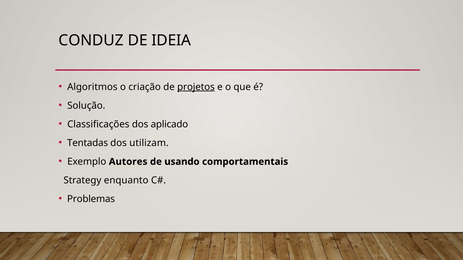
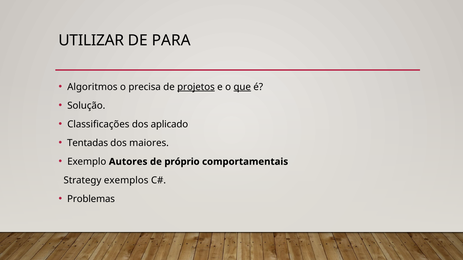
CONDUZ: CONDUZ -> UTILIZAR (91, 41)
IDEIA: IDEIA -> PARA (171, 41)
criação: criação -> precisa (145, 87)
que underline: none -> present (242, 87)
utilizam: utilizam -> maiores (149, 143)
usando: usando -> próprio (182, 162)
enquanto: enquanto -> exemplos (126, 181)
